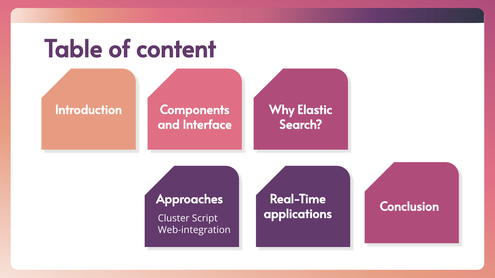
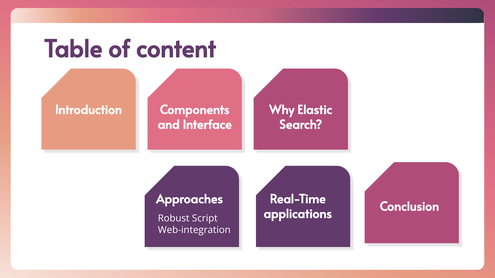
Cluster: Cluster -> Robust (174, 219)
